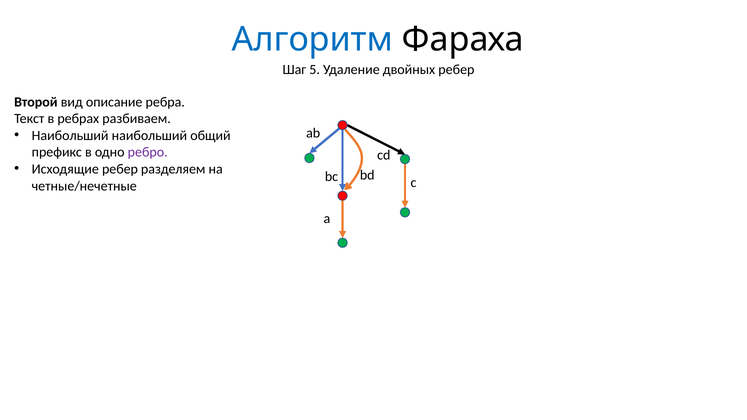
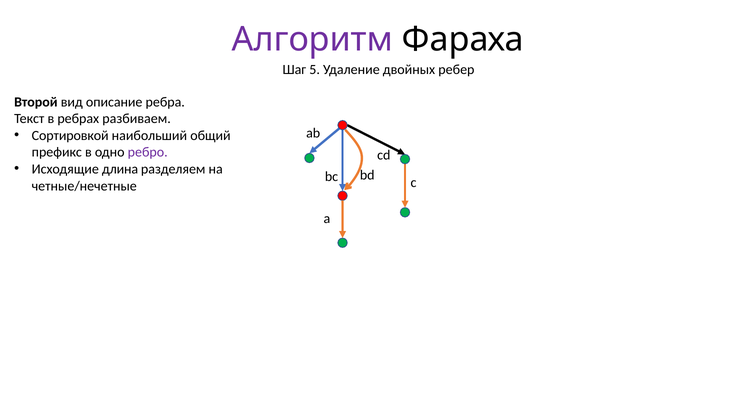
Алгоритм colour: blue -> purple (312, 39)
Наибольший: Наибольший -> Сортировкой (70, 136)
Исходящие ребер: ребер -> длина (120, 169)
